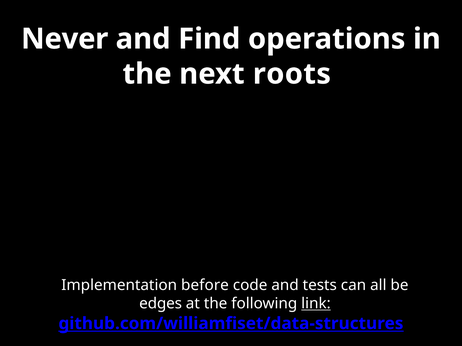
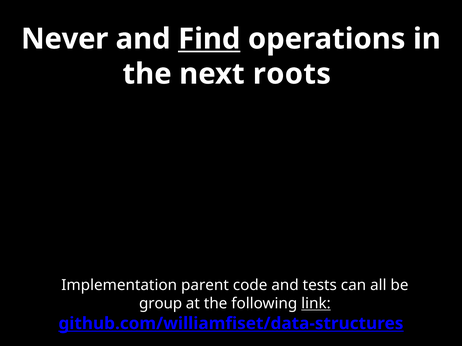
Find underline: none -> present (209, 39)
before: before -> parent (205, 286)
edges: edges -> group (161, 304)
